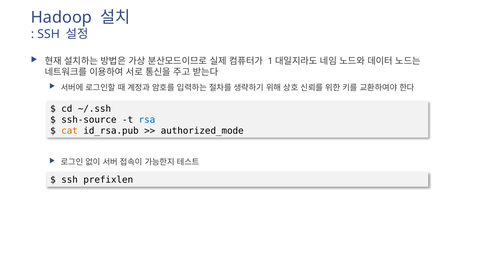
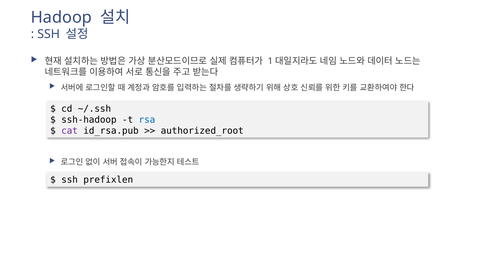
ssh-source: ssh-source -> ssh-hadoop (89, 120)
cat colour: orange -> purple (70, 131)
authorized_mode: authorized_mode -> authorized_root (202, 131)
